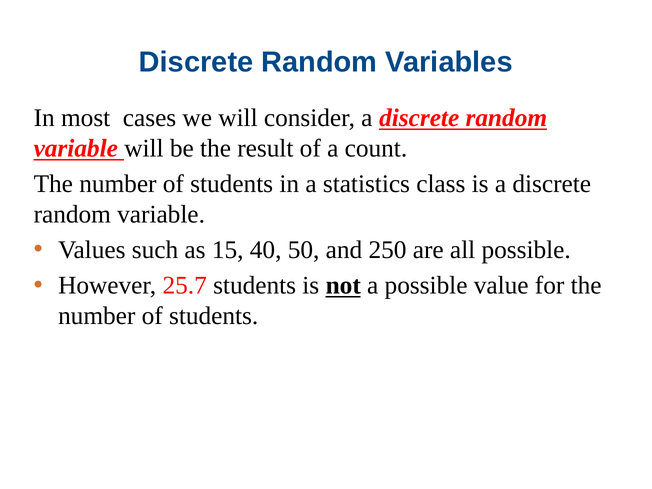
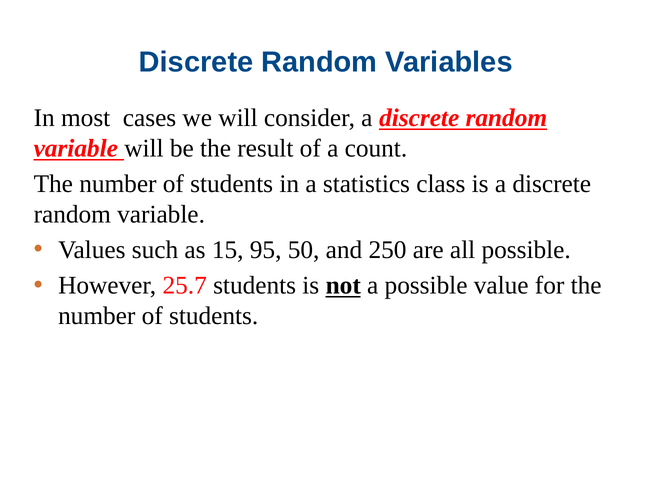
40: 40 -> 95 (266, 250)
